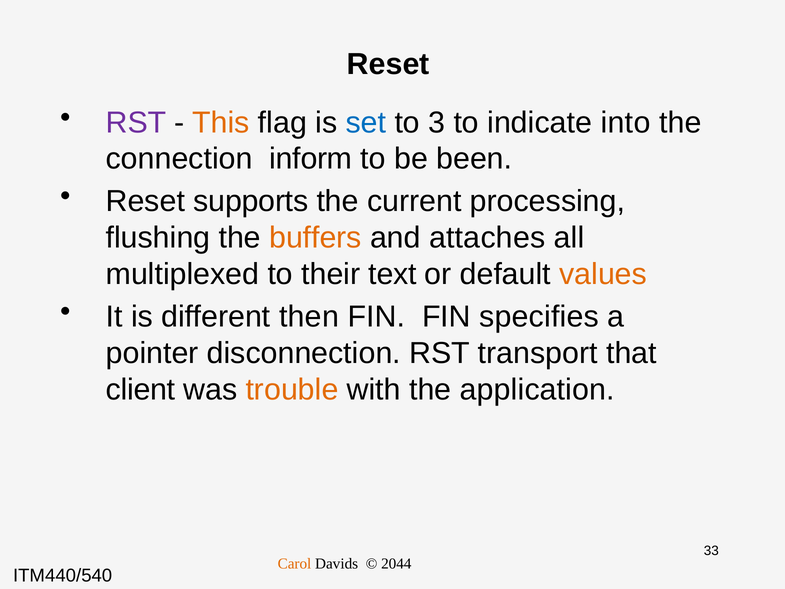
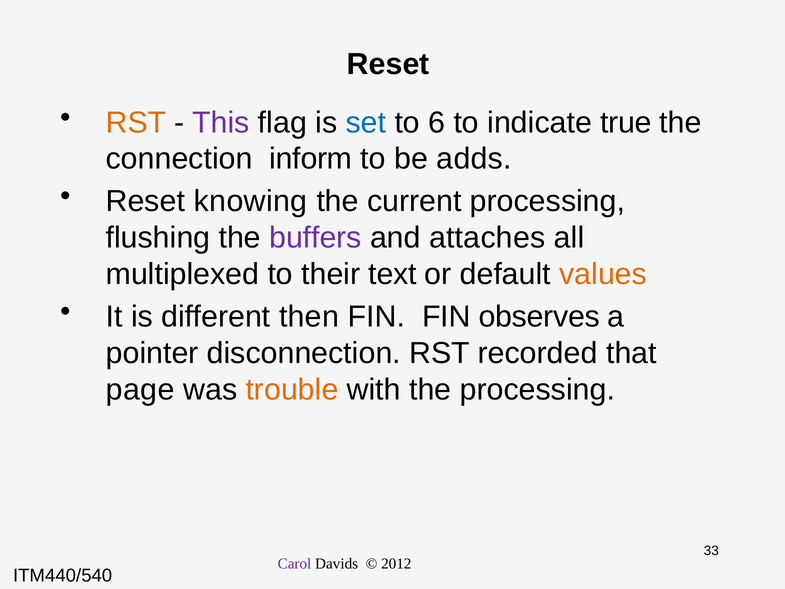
RST colour: purple -> orange (136, 123)
This colour: orange -> purple (221, 123)
3: 3 -> 6 (437, 123)
into: into -> true (626, 123)
been: been -> adds (474, 159)
supports: supports -> knowing (251, 202)
buffers colour: orange -> purple (315, 238)
specifies: specifies -> observes (539, 317)
transport: transport -> recorded (538, 353)
client: client -> page (140, 390)
the application: application -> processing (537, 390)
Carol colour: orange -> purple (294, 564)
2044: 2044 -> 2012 (396, 564)
